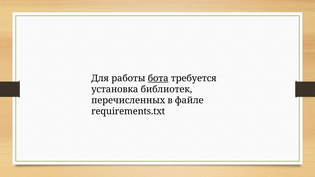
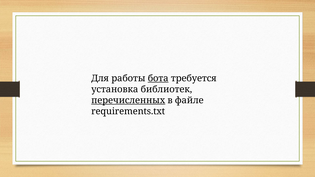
перечисленных underline: none -> present (128, 100)
